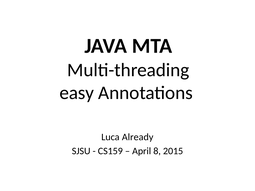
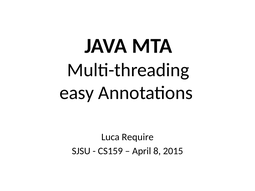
Already: Already -> Require (138, 137)
